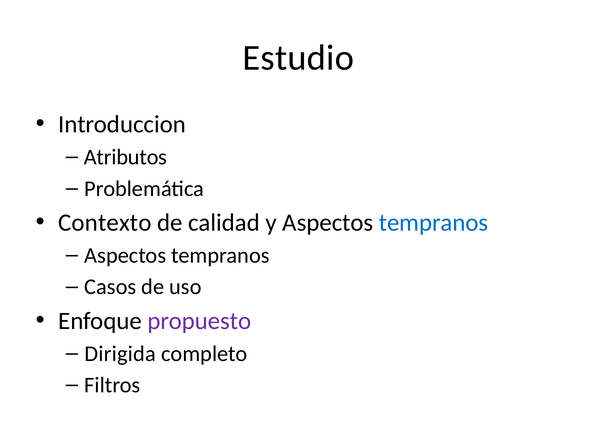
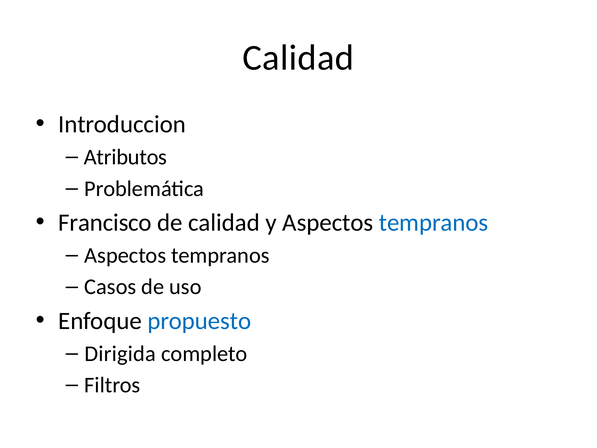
Estudio: Estudio -> Calidad (298, 58)
Contexto: Contexto -> Francisco (105, 222)
propuesto colour: purple -> blue (199, 321)
